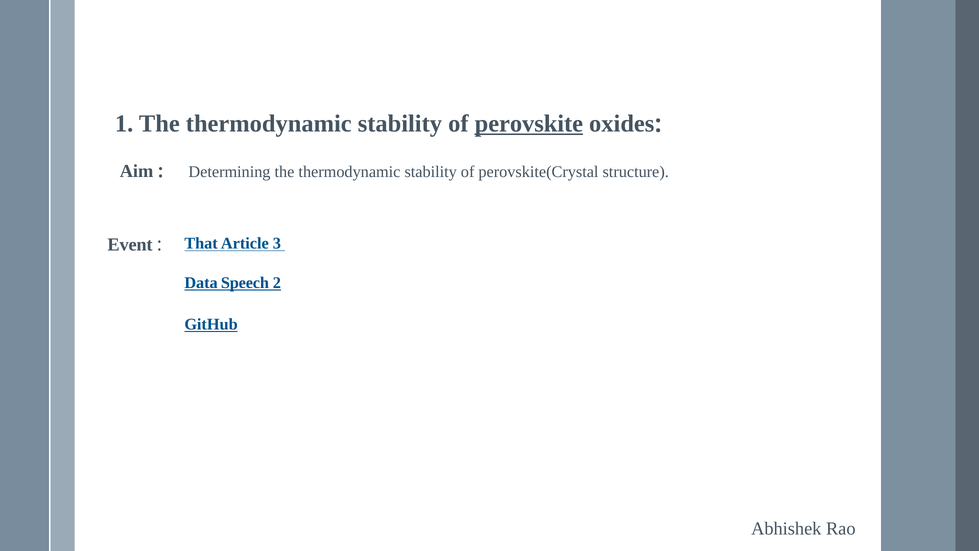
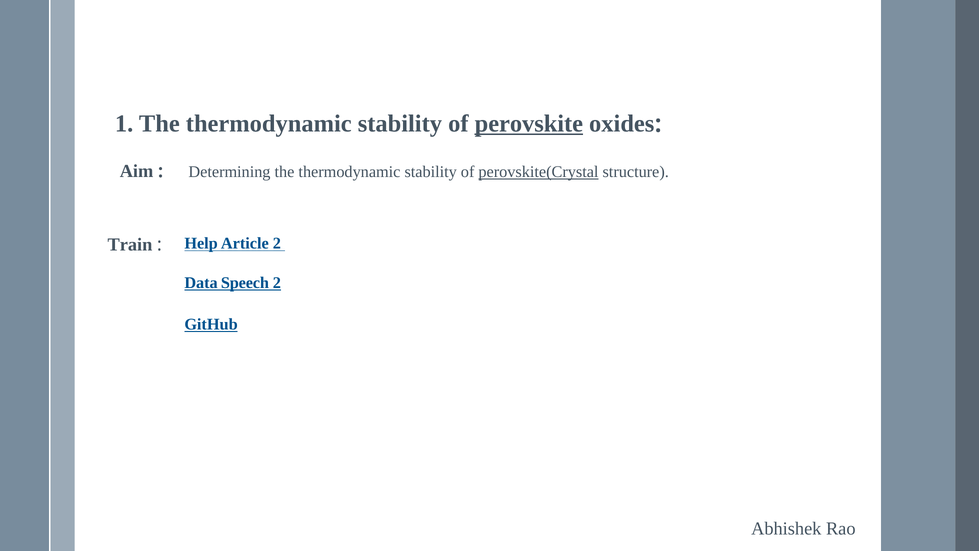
perovskite(Crystal underline: none -> present (538, 172)
That: That -> Help (201, 243)
Article 3: 3 -> 2 (277, 243)
Event: Event -> Train (130, 245)
